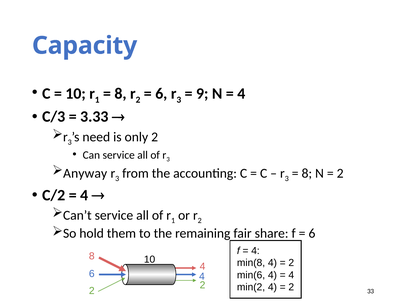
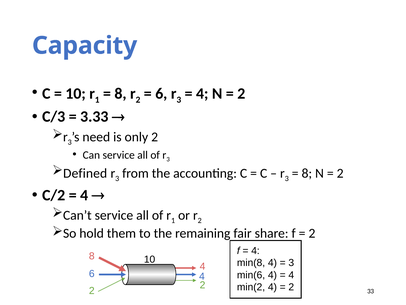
9: 9 -> 4 (202, 93)
4: 4 -> 2 (241, 93)
Anyway: Anyway -> Defined (85, 173)
6: 6 -> 2 (312, 233)
2: 2 -> 3 (291, 262)
